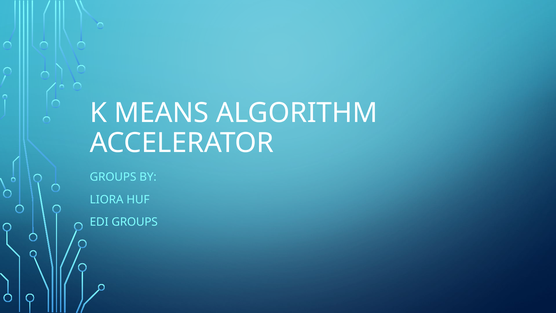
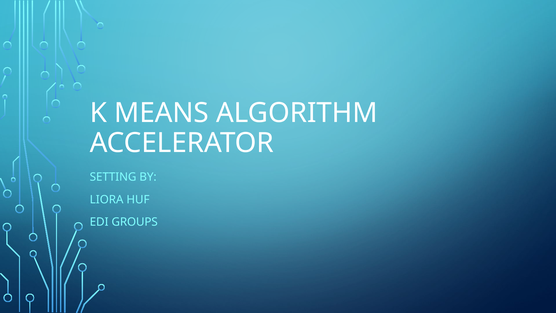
GROUPS: GROUPS -> SETTING (113, 177)
